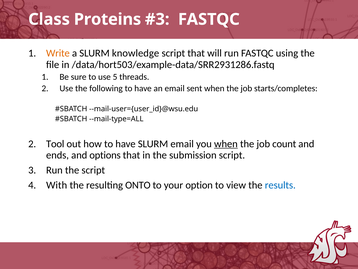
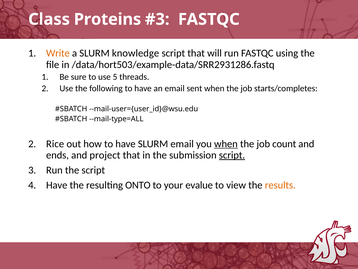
Tool: Tool -> Rice (55, 144)
options: options -> project (105, 155)
script underline: none -> present (232, 155)
With: With -> Have (57, 185)
option: option -> evalue (199, 185)
results colour: blue -> orange (280, 185)
